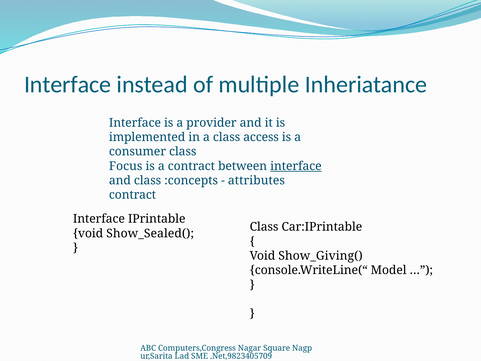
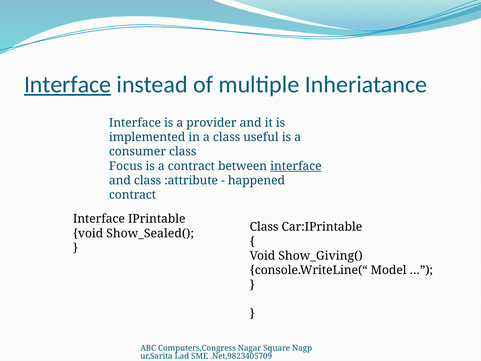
Interface underline: none -> present (68, 84)
access: access -> useful (261, 137)
:concepts: :concepts -> :attribute (191, 180)
attributes: attributes -> happened (256, 180)
